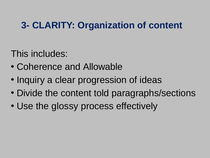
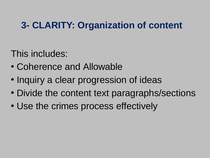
told: told -> text (101, 93)
glossy: glossy -> crimes (65, 106)
